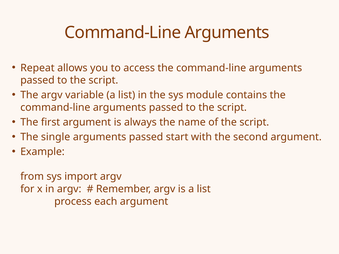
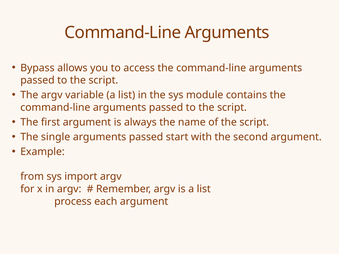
Repeat: Repeat -> Bypass (37, 68)
